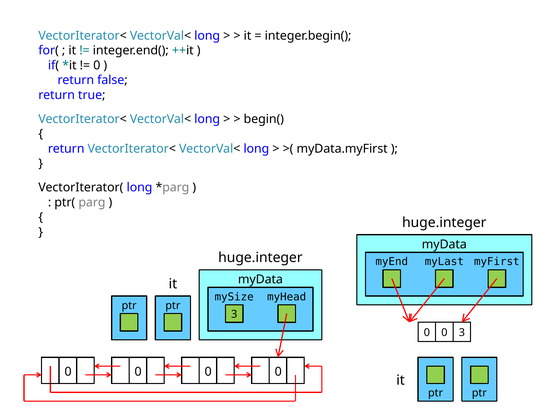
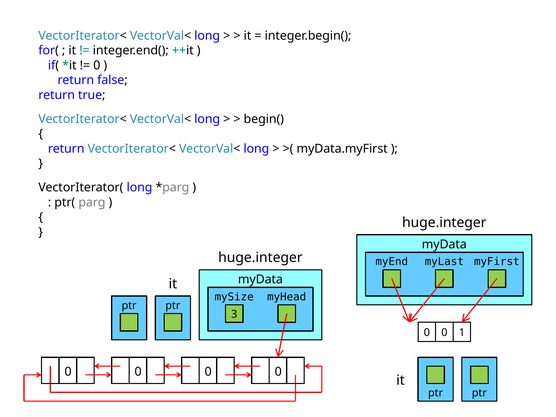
0 3: 3 -> 1 (462, 333)
